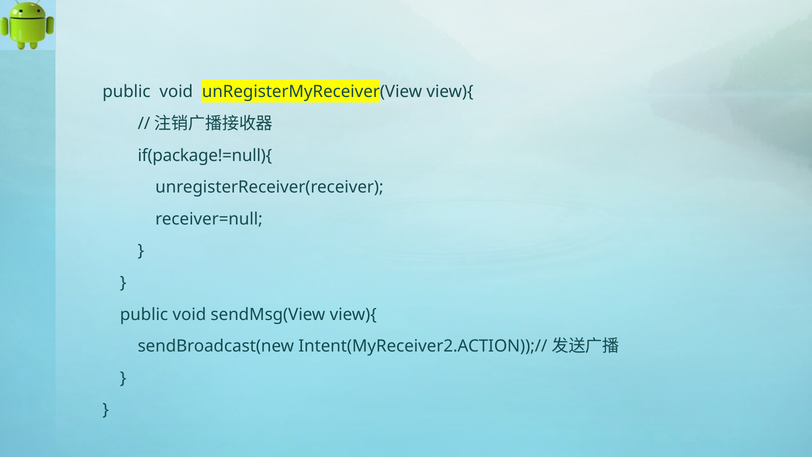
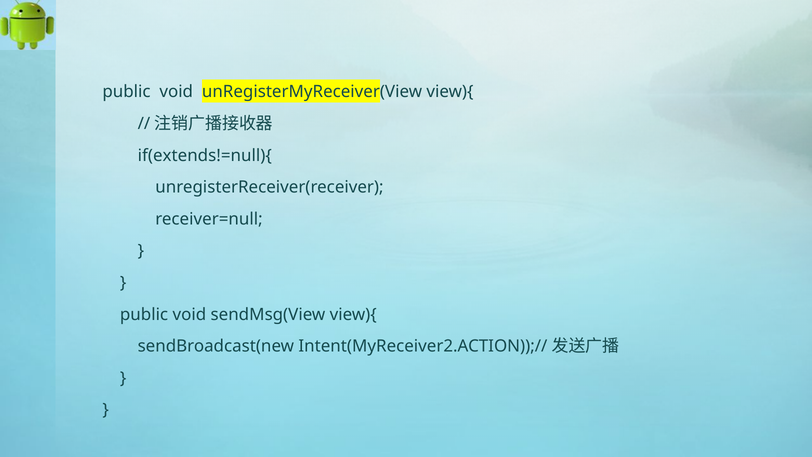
if(package!=null){: if(package!=null){ -> if(extends!=null){ (205, 155)
